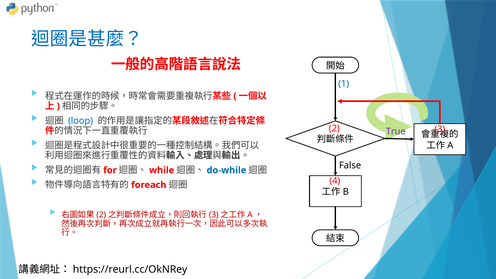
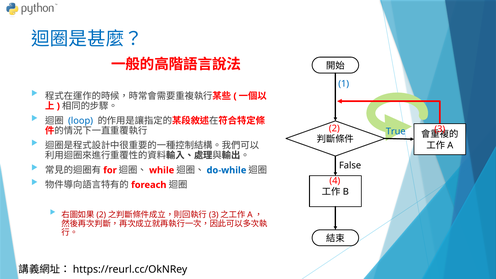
True colour: purple -> blue (396, 131)
